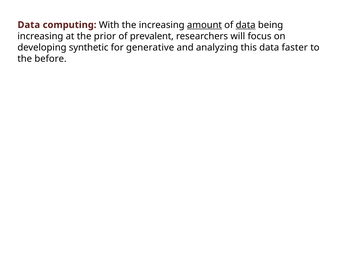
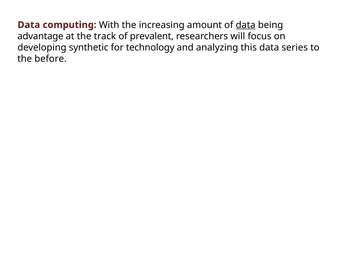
amount underline: present -> none (204, 25)
increasing: increasing -> advantage (40, 36)
prior: prior -> track (105, 36)
generative: generative -> technology (150, 48)
faster: faster -> series (295, 48)
